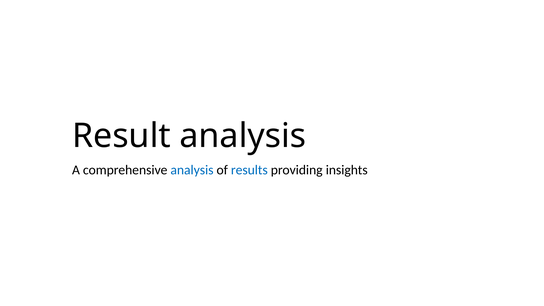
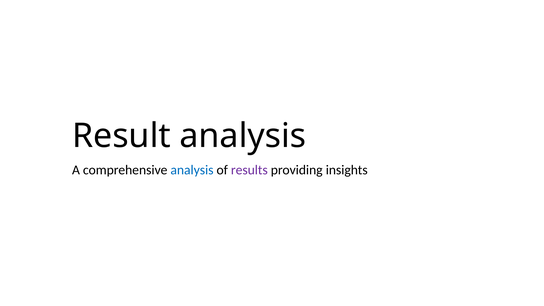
results colour: blue -> purple (249, 170)
